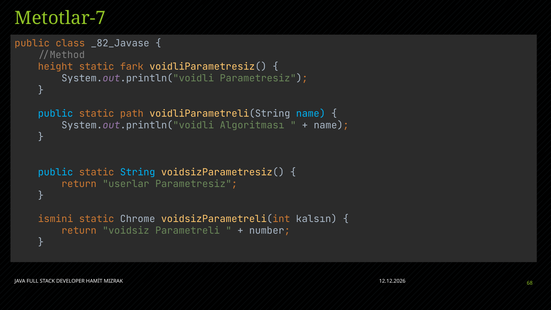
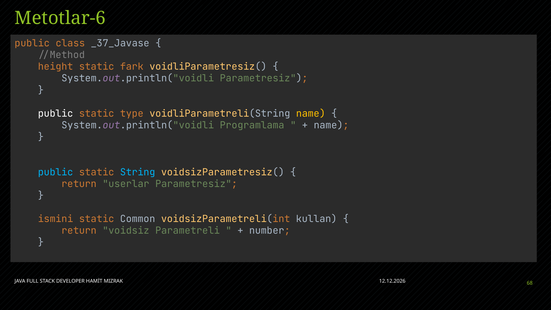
Metotlar-7: Metotlar-7 -> Metotlar-6 (60, 18)
_82_Javase: _82_Javase -> _37_Javase (120, 43)
public colour: light blue -> white (56, 114)
path: path -> type (132, 114)
name colour: light blue -> yellow (311, 114)
Algoritması: Algoritması -> Programlama (252, 125)
Chrome: Chrome -> Common (138, 219)
kalsın: kalsın -> kullan (316, 219)
